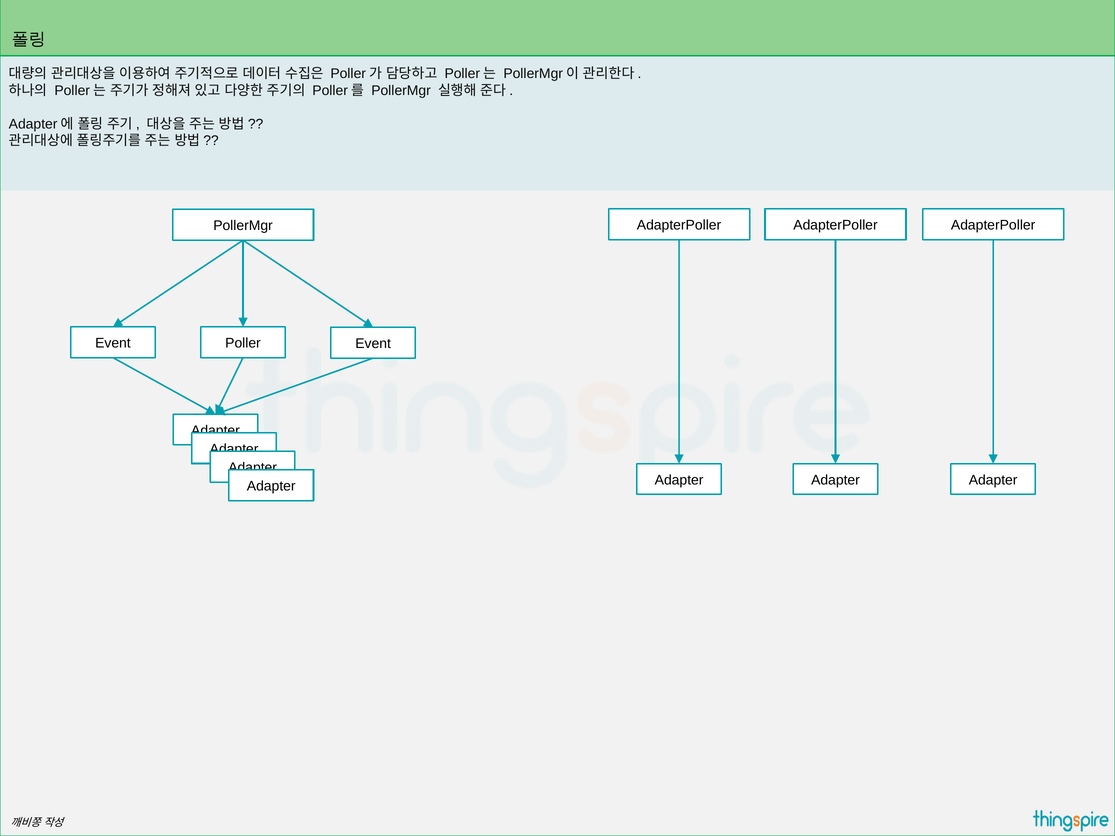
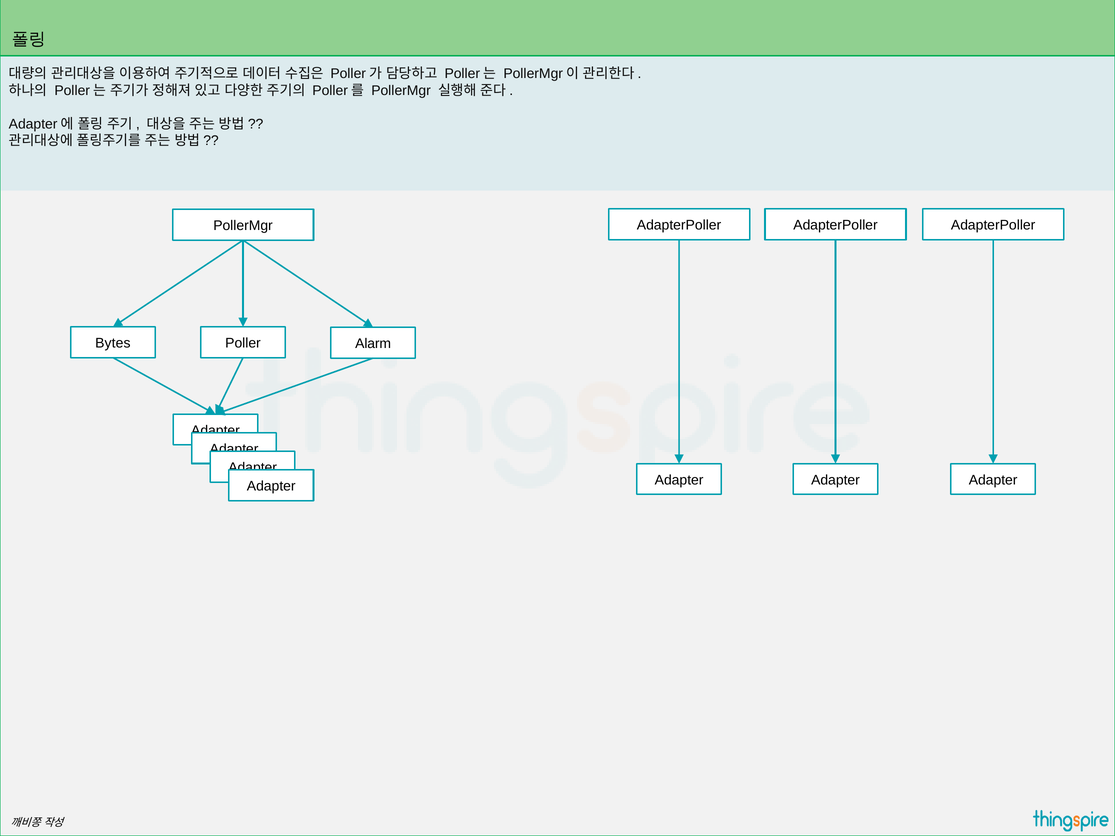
Event: Event -> Bytes (113, 343)
Poller Event: Event -> Alarm (373, 344)
